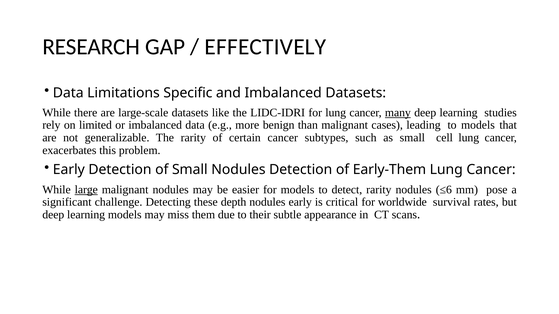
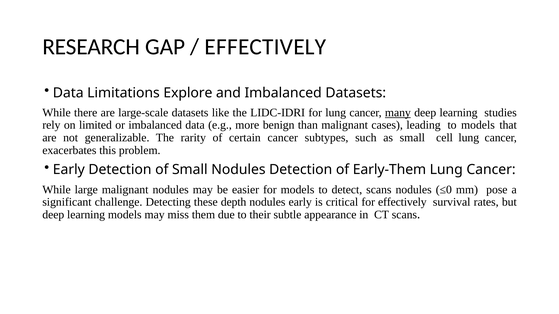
Specific: Specific -> Explore (188, 93)
large underline: present -> none (86, 190)
detect rarity: rarity -> scans (379, 190)
≤6: ≤6 -> ≤0 (444, 190)
for worldwide: worldwide -> effectively (402, 202)
